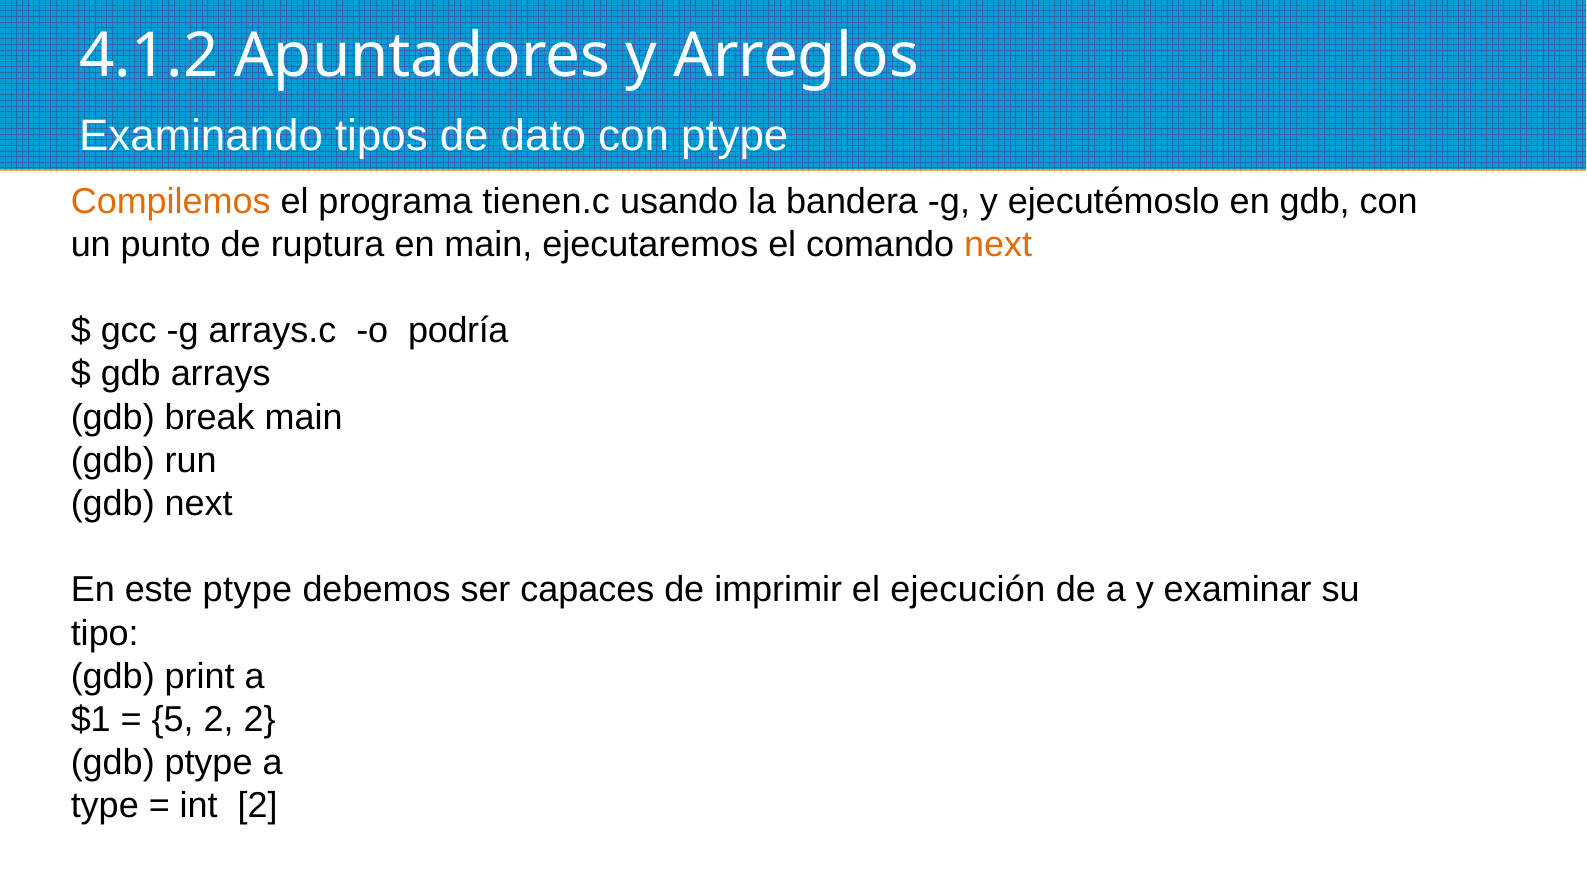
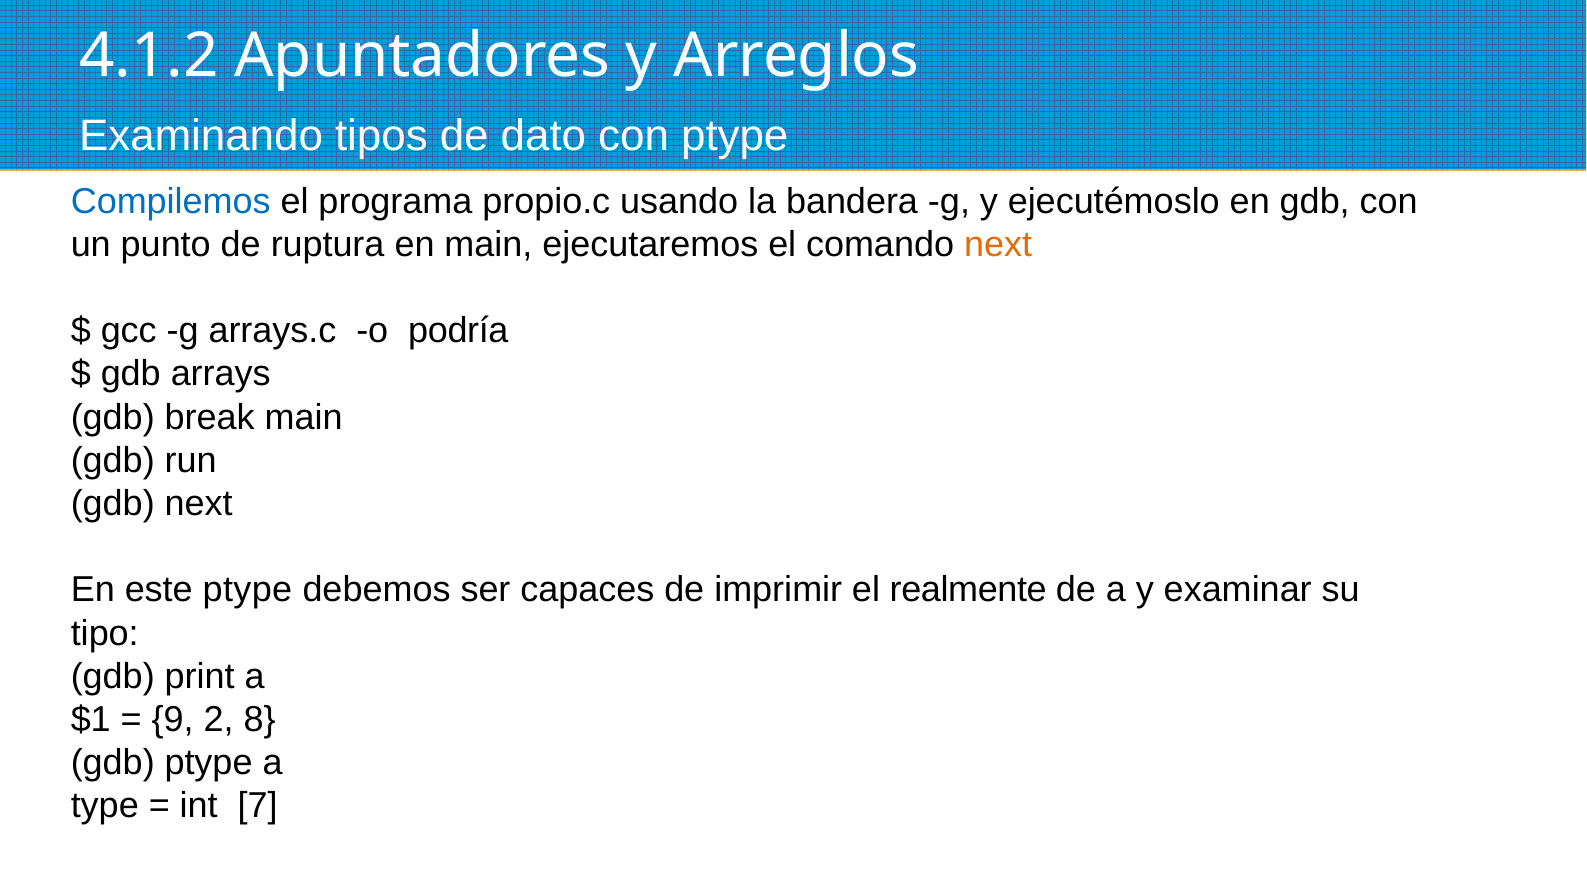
Compilemos colour: orange -> blue (171, 201)
tienen.c: tienen.c -> propio.c (546, 201)
ejecución: ejecución -> realmente (968, 590)
5: 5 -> 9 (173, 719)
2 2: 2 -> 8 (260, 719)
int 2: 2 -> 7 (258, 806)
